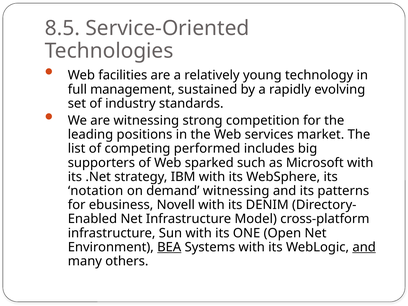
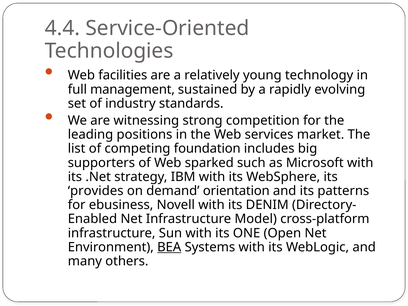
8.5: 8.5 -> 4.4 (62, 28)
performed: performed -> foundation (207, 149)
notation: notation -> provides (96, 191)
demand witnessing: witnessing -> orientation (236, 191)
and underline: present -> none (364, 247)
